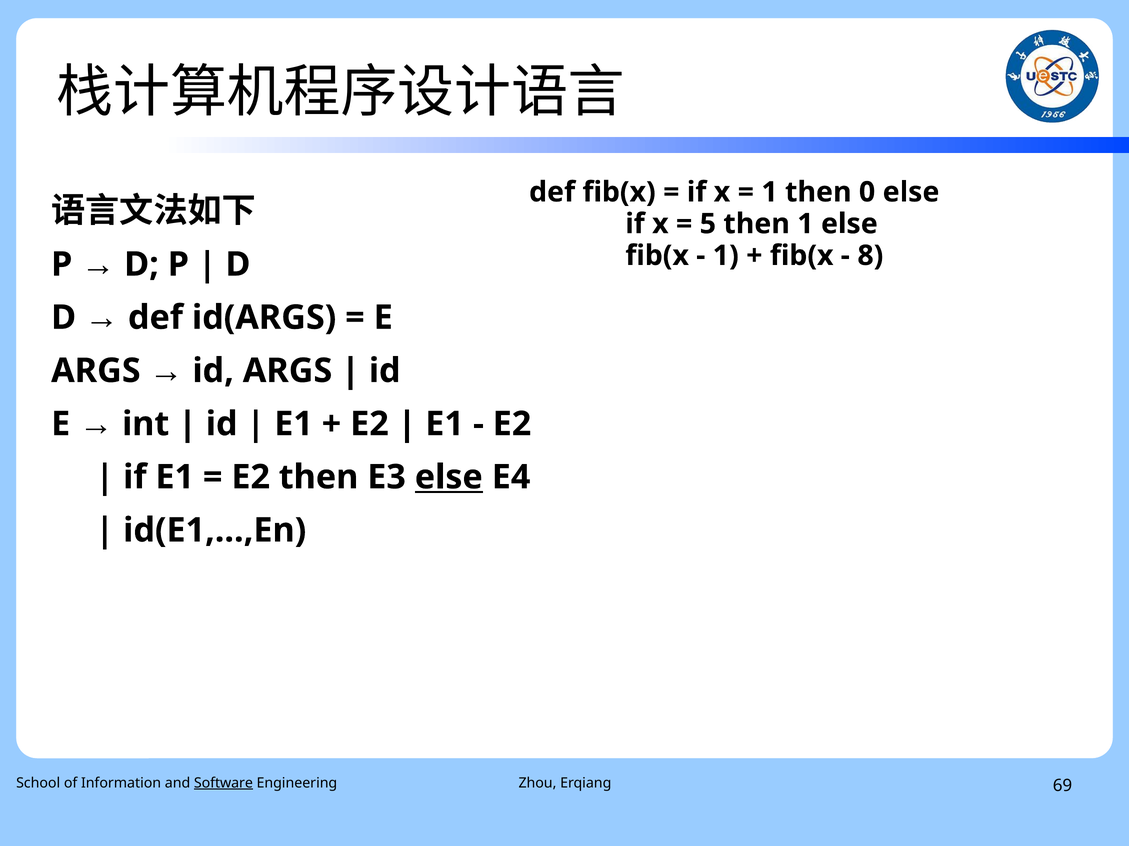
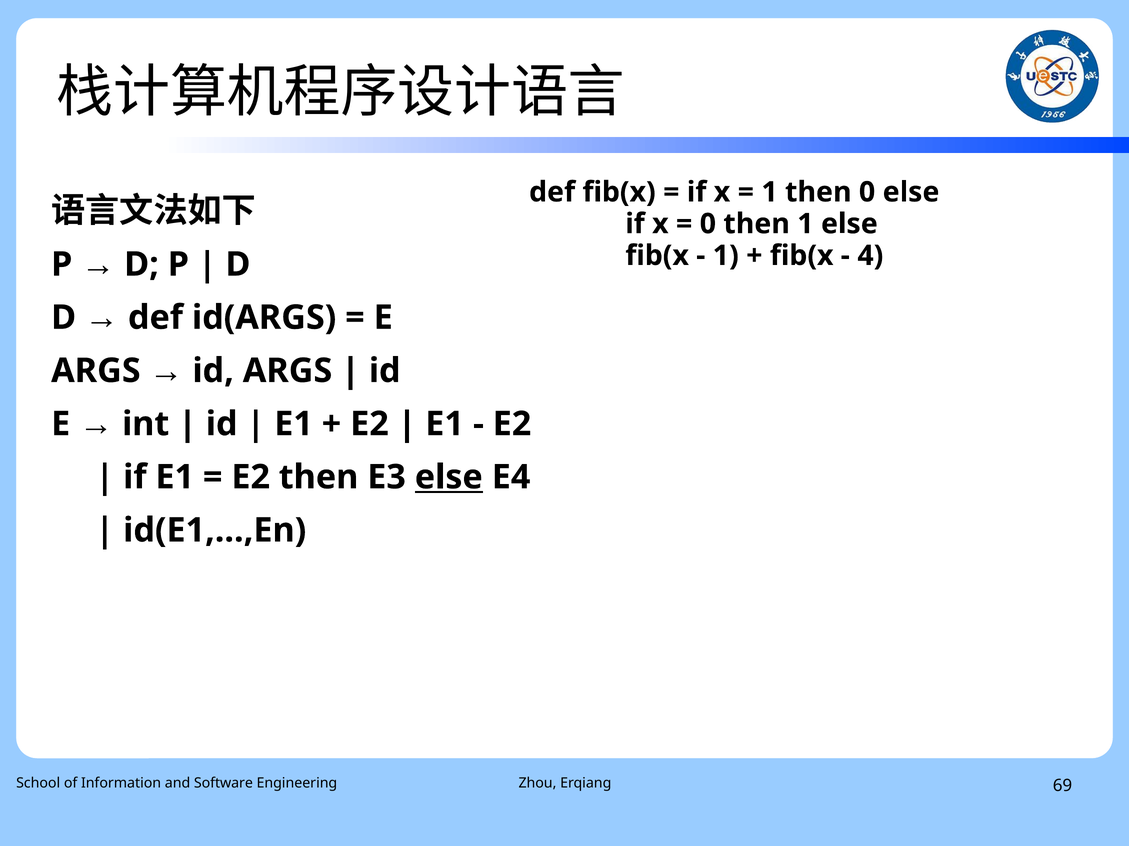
5: 5 -> 0 (708, 224)
8: 8 -> 4 (870, 256)
Software underline: present -> none (223, 783)
